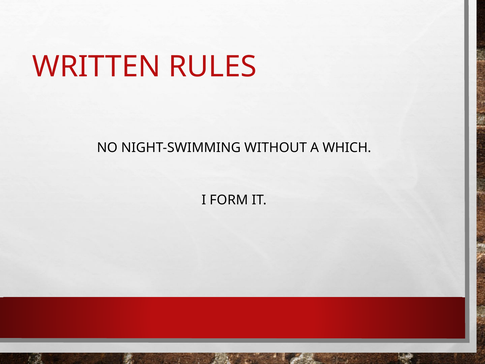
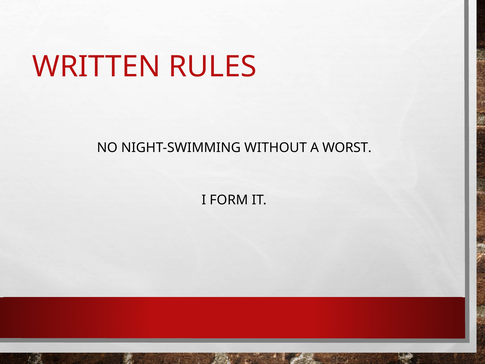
WHICH: WHICH -> WORST (347, 148)
